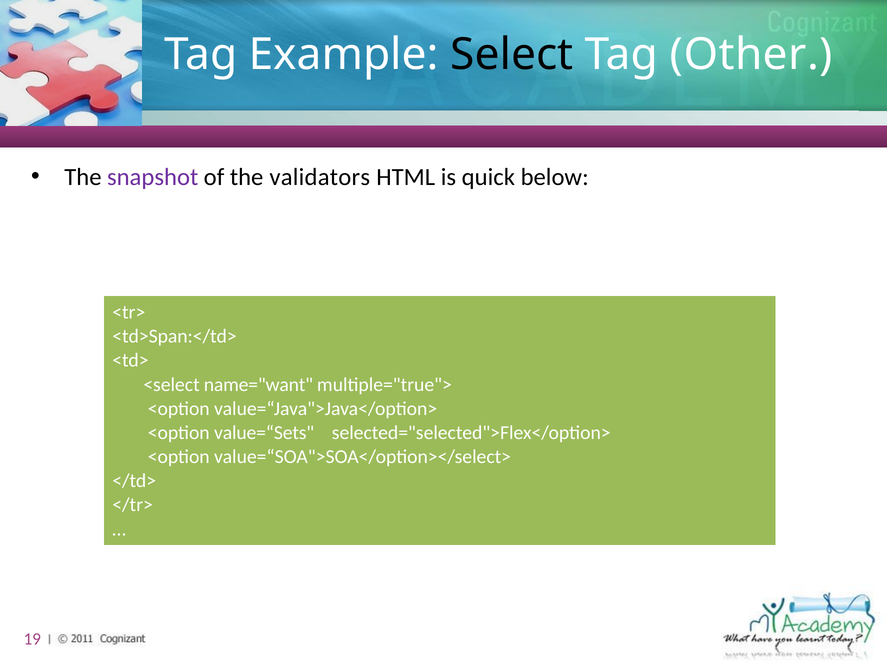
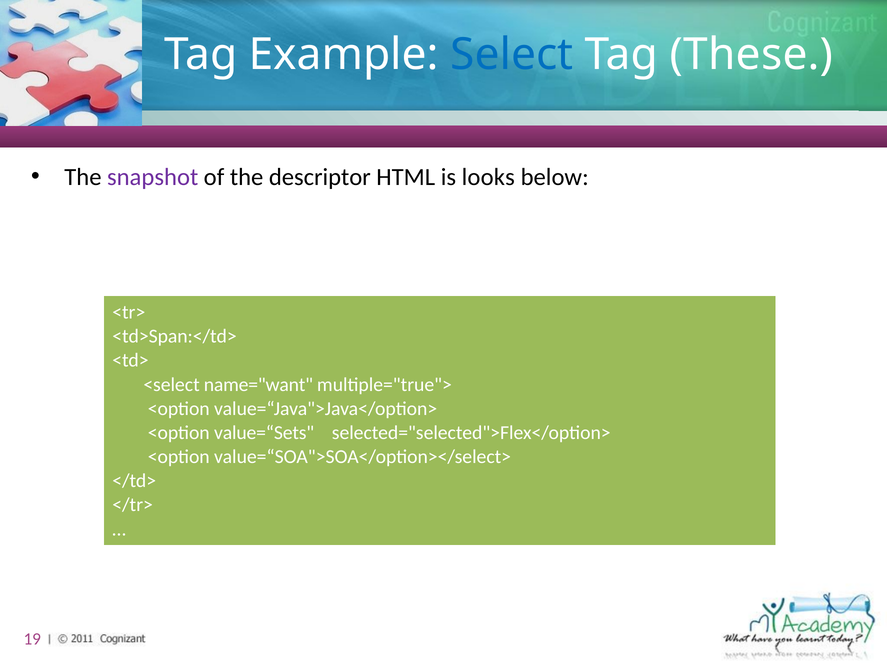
Select colour: black -> blue (512, 55)
Other: Other -> These (751, 55)
validators: validators -> descriptor (320, 177)
quick: quick -> looks (488, 177)
